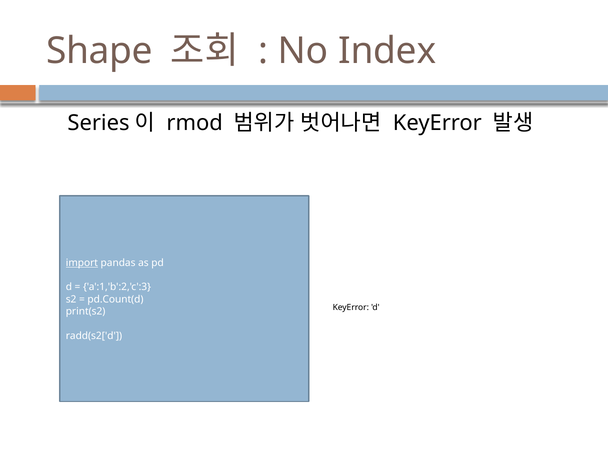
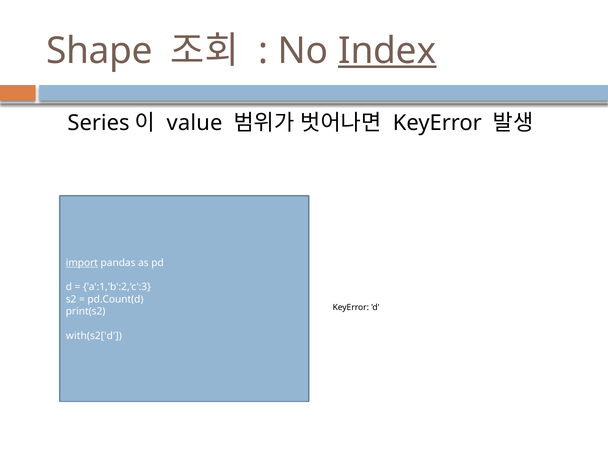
Index underline: none -> present (387, 51)
rmod: rmod -> value (195, 123)
radd(s2['d: radd(s2['d -> with(s2['d (94, 336)
